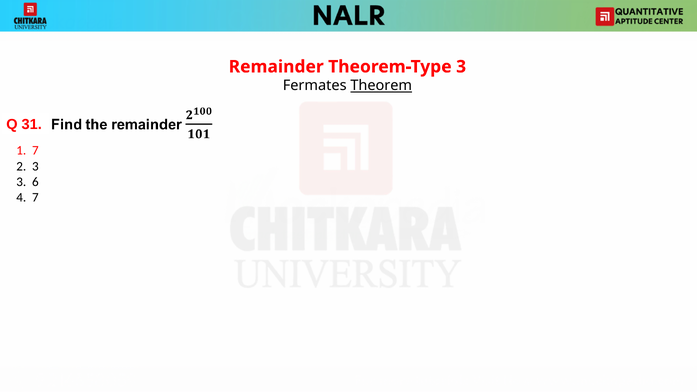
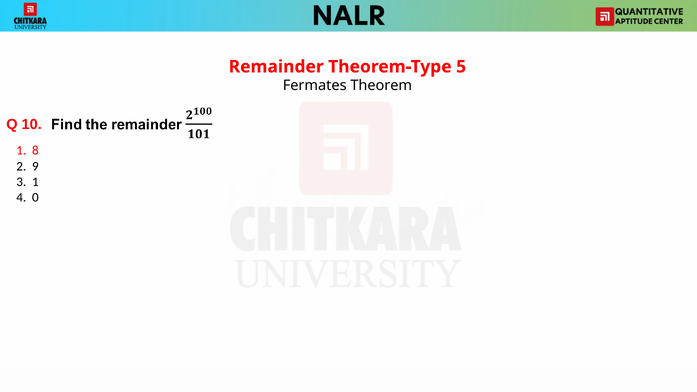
Theorem-Type 3: 3 -> 5 (461, 67)
Theorem underline: present -> none (381, 86)
31: 31 -> 10 (32, 125)
1 7: 7 -> 8 (35, 151)
2 3: 3 -> 9 (35, 166)
3 6: 6 -> 1 (35, 182)
4 7: 7 -> 0 (35, 198)
